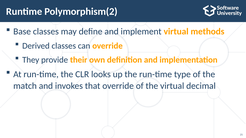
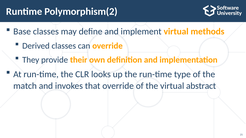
decimal: decimal -> abstract (201, 86)
